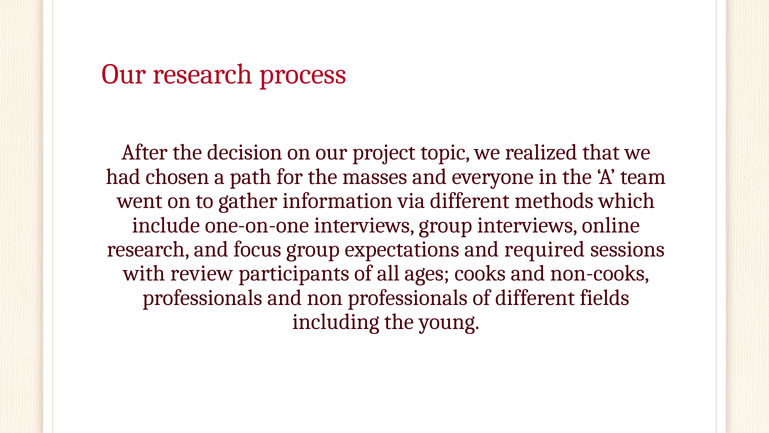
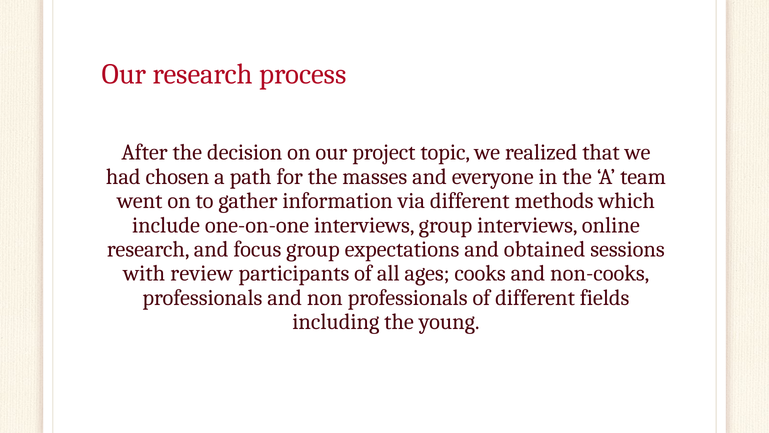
required: required -> obtained (545, 249)
